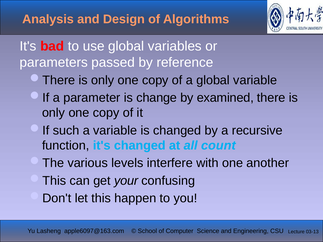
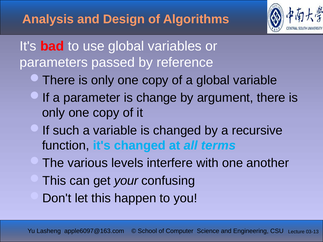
examined: examined -> argument (225, 98)
count: count -> terms (218, 146)
